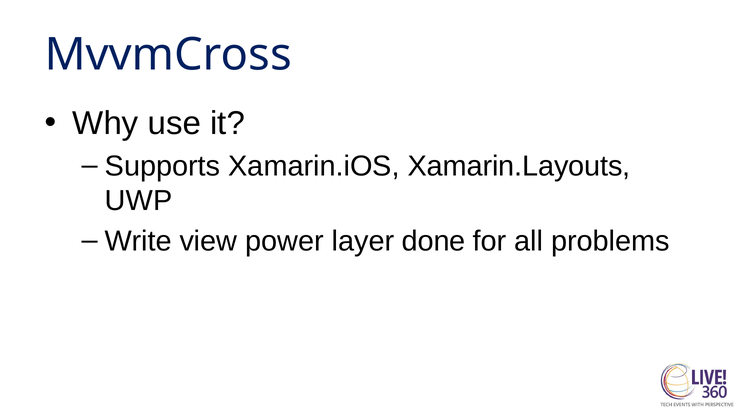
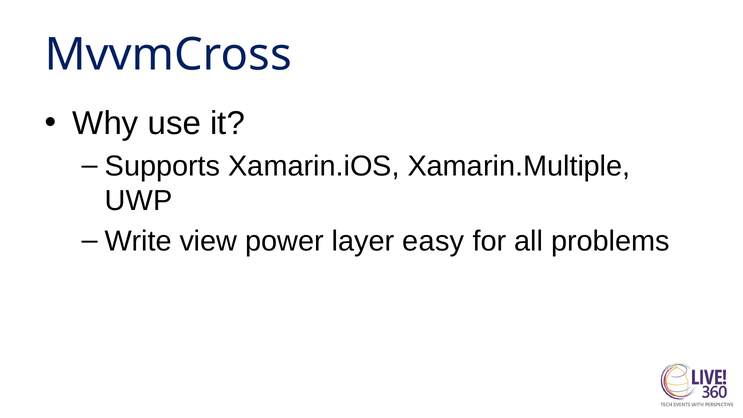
Xamarin.Layouts: Xamarin.Layouts -> Xamarin.Multiple (519, 166)
done: done -> easy (433, 241)
